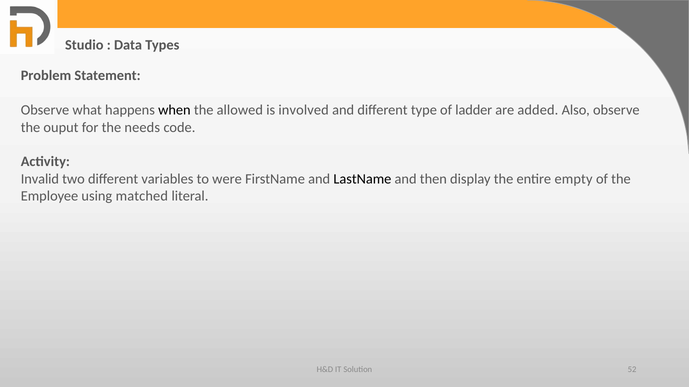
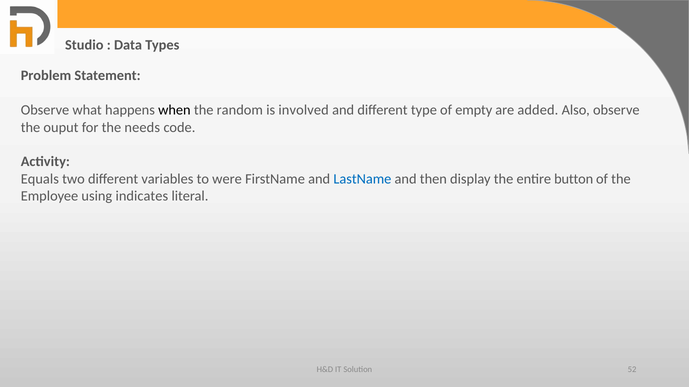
allowed: allowed -> random (240, 110)
ladder: ladder -> empty (474, 110)
Invalid: Invalid -> Equals (40, 179)
LastName colour: black -> blue (362, 179)
empty: empty -> button (574, 179)
matched: matched -> indicates (142, 196)
